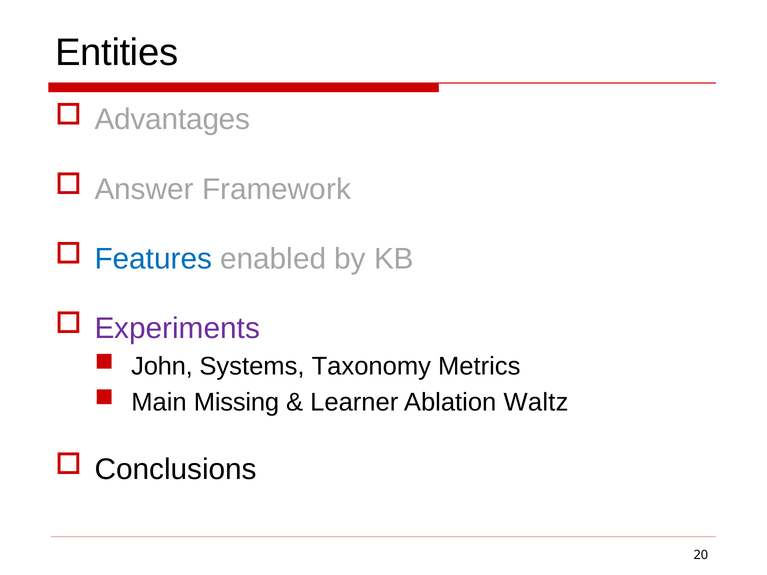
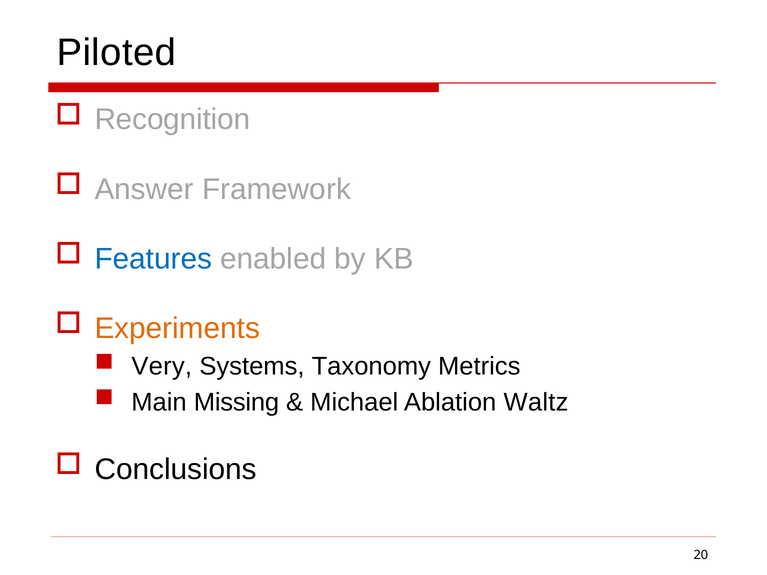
Entities: Entities -> Piloted (116, 53)
Advantages: Advantages -> Recognition (172, 120)
Experiments colour: purple -> orange (177, 329)
John: John -> Very (162, 367)
Learner: Learner -> Michael (354, 402)
